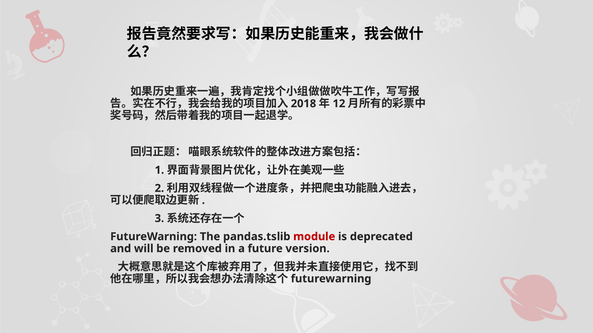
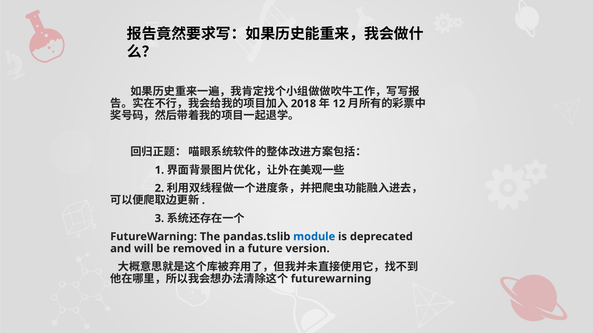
module colour: red -> blue (314, 237)
